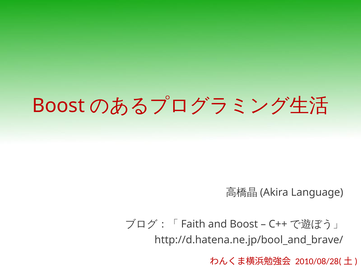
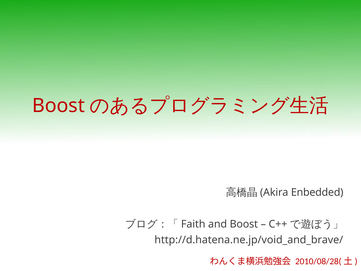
Language: Language -> Enbedded (317, 192)
http://d.hatena.ne.jp/bool_and_brave/: http://d.hatena.ne.jp/bool_and_brave/ -> http://d.hatena.ne.jp/void_and_brave/ (249, 240)
